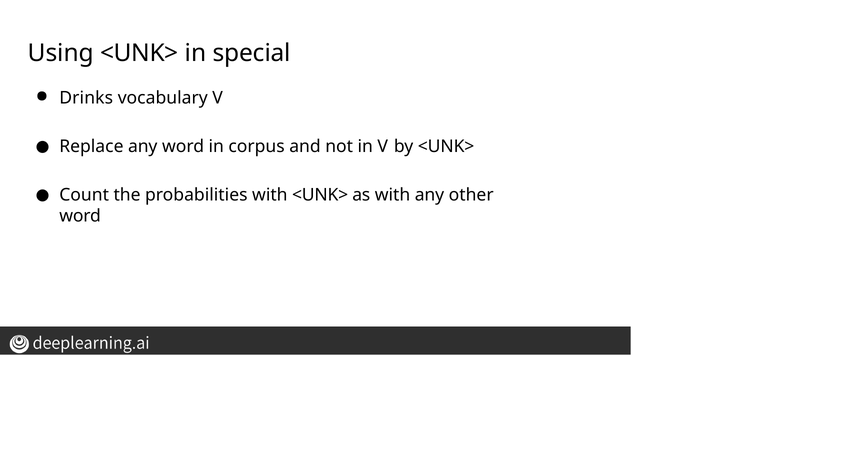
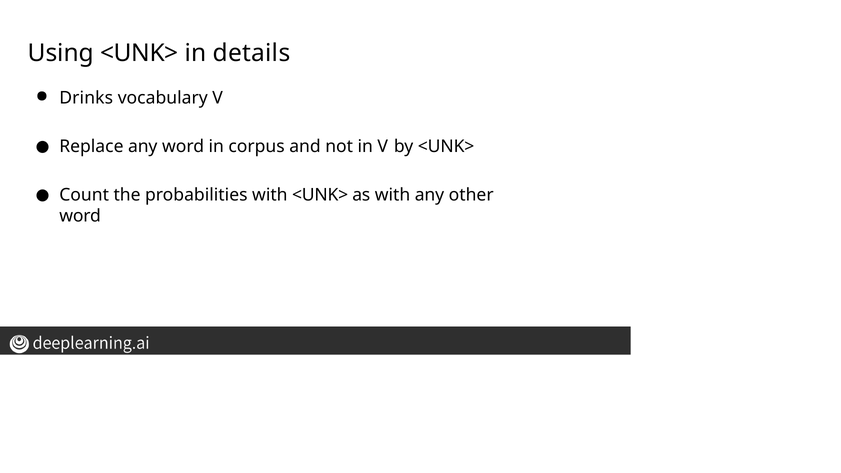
special: special -> details (252, 53)
